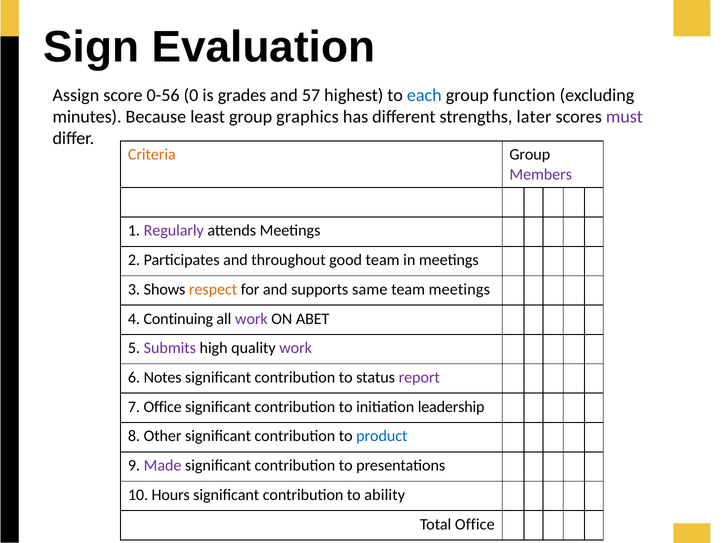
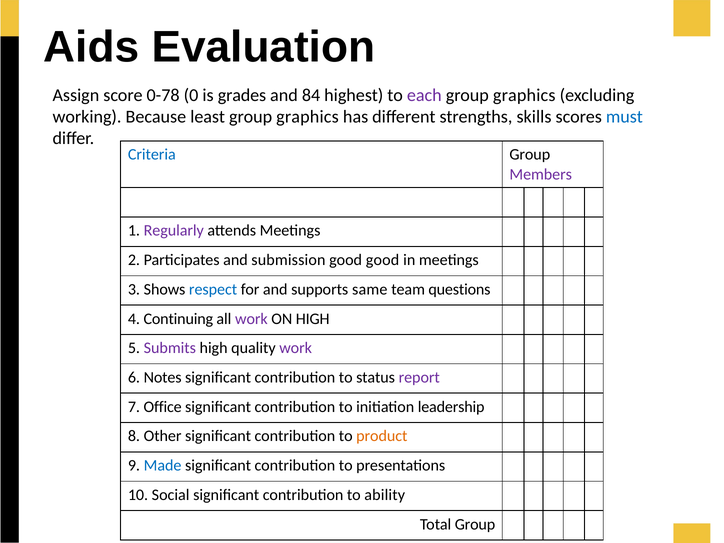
Sign: Sign -> Aids (91, 47)
0-56: 0-56 -> 0-78 (163, 95)
57: 57 -> 84 (311, 95)
each colour: blue -> purple (424, 95)
function: function -> graphics (524, 95)
minutes: minutes -> working (87, 117)
later: later -> skills (534, 117)
must colour: purple -> blue (624, 117)
Criteria colour: orange -> blue (152, 155)
throughout: throughout -> submission (288, 260)
good team: team -> good (383, 260)
respect colour: orange -> blue (213, 289)
team meetings: meetings -> questions (459, 289)
ON ABET: ABET -> HIGH (313, 319)
product colour: blue -> orange (382, 436)
Made colour: purple -> blue (163, 466)
Hours: Hours -> Social (171, 495)
Total Office: Office -> Group (475, 524)
